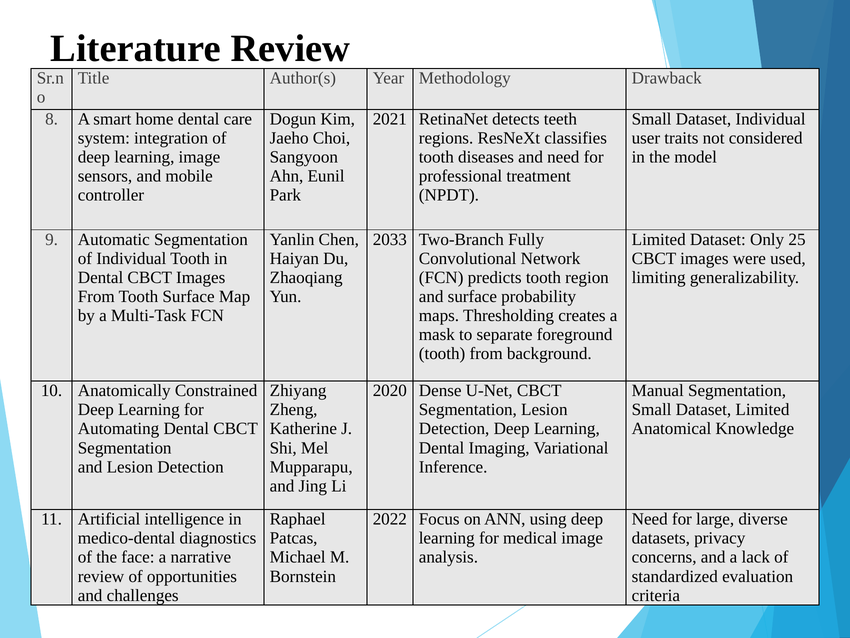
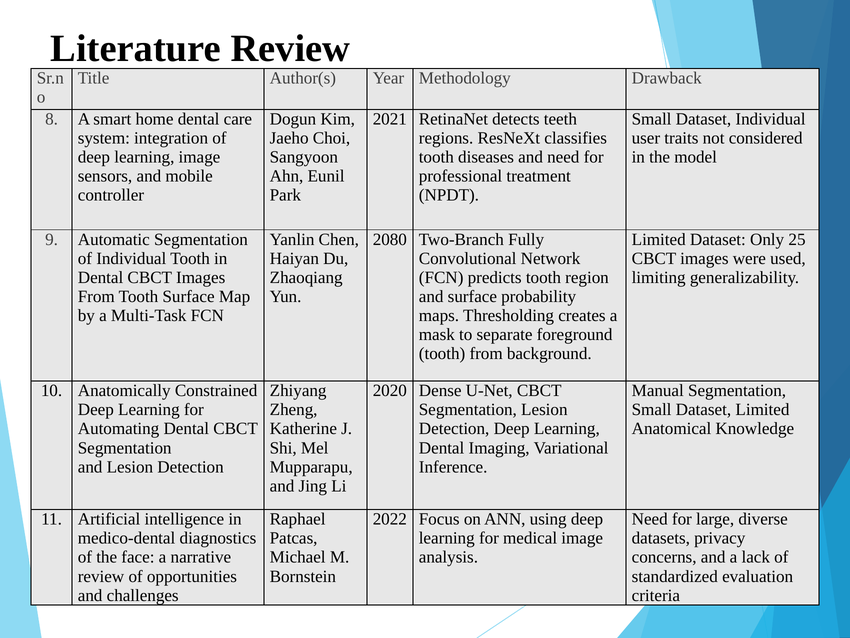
2033: 2033 -> 2080 (390, 239)
